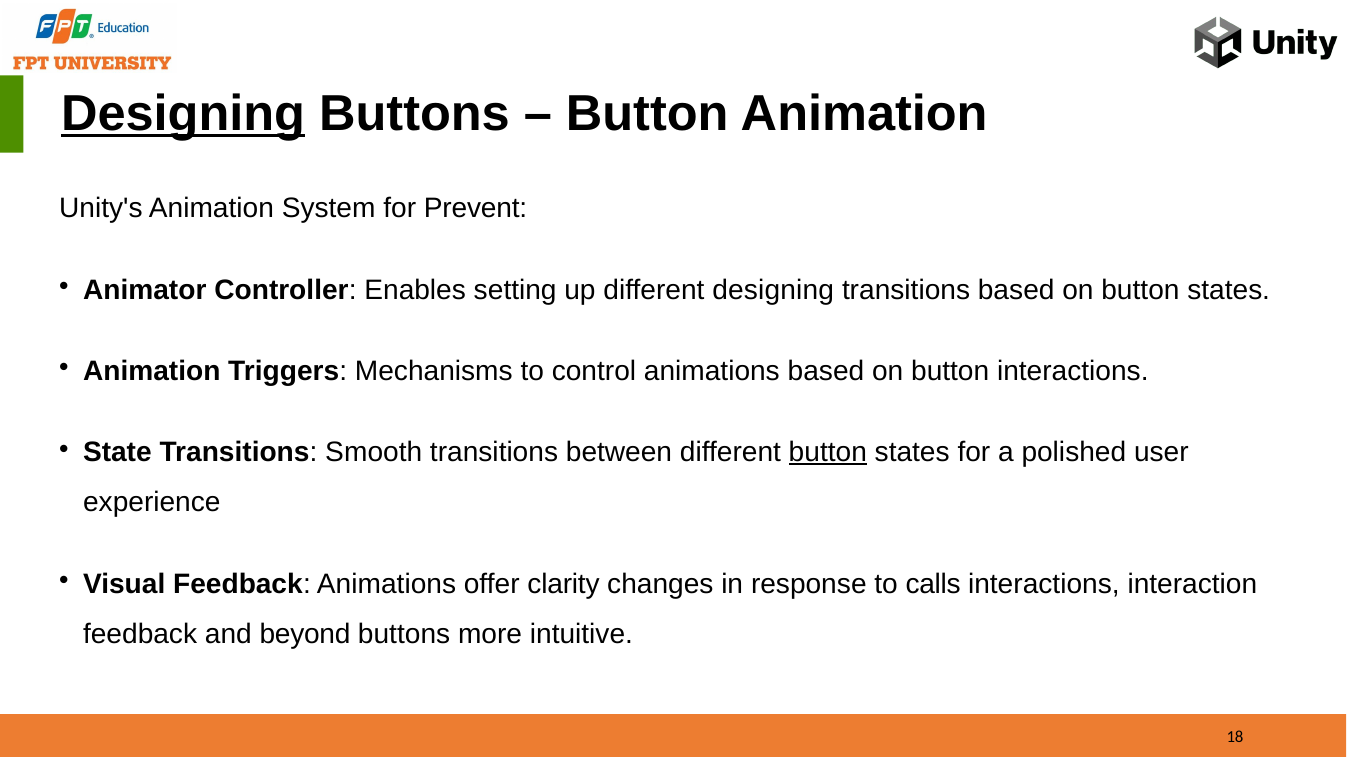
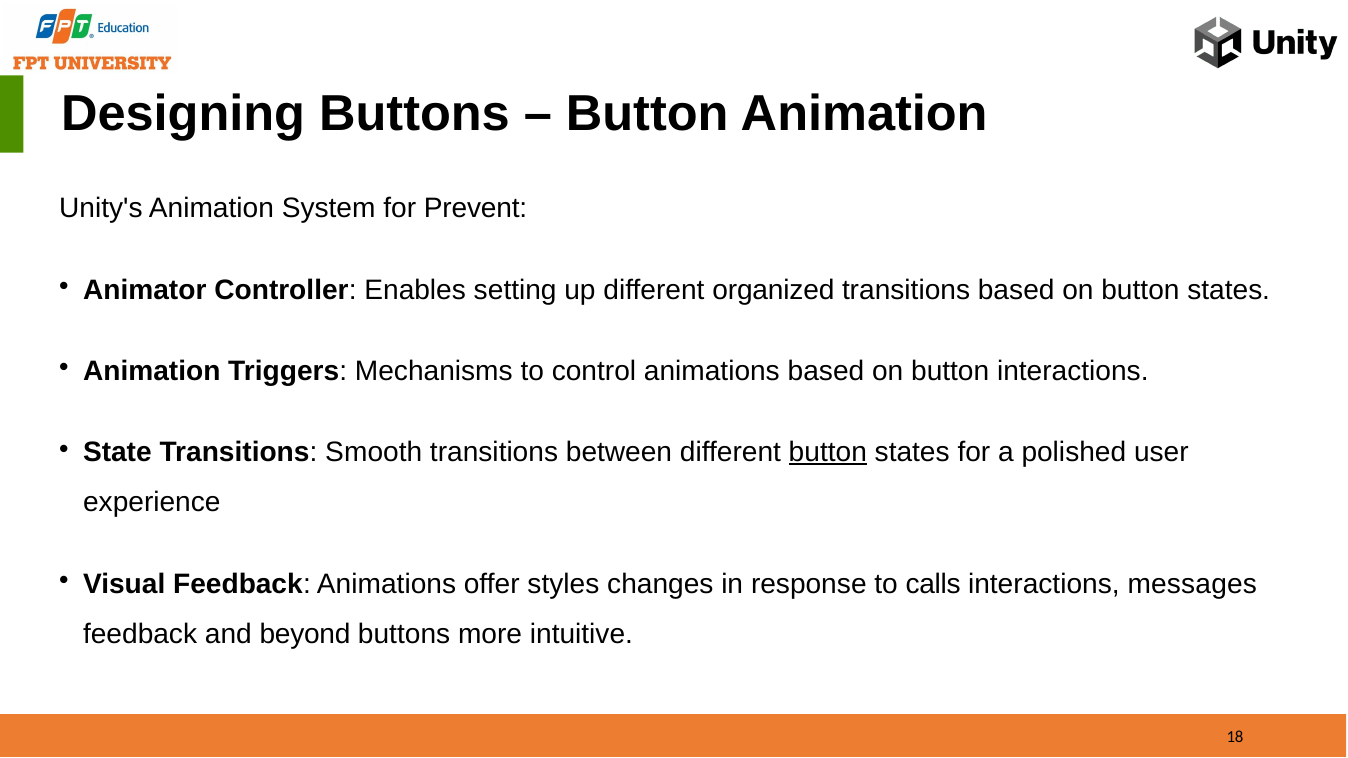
Designing underline: present -> none (183, 114)
different designing: designing -> organized (773, 290)
clarity: clarity -> styles (563, 584)
interaction: interaction -> messages (1192, 584)
